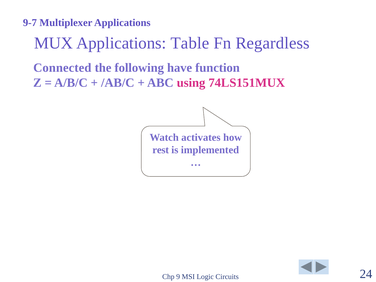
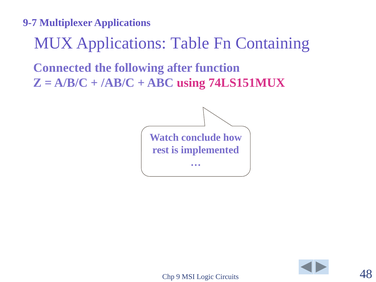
Regardless: Regardless -> Containing (273, 43)
have: have -> after (180, 68)
activates: activates -> conclude (201, 137)
24: 24 -> 48 (366, 274)
